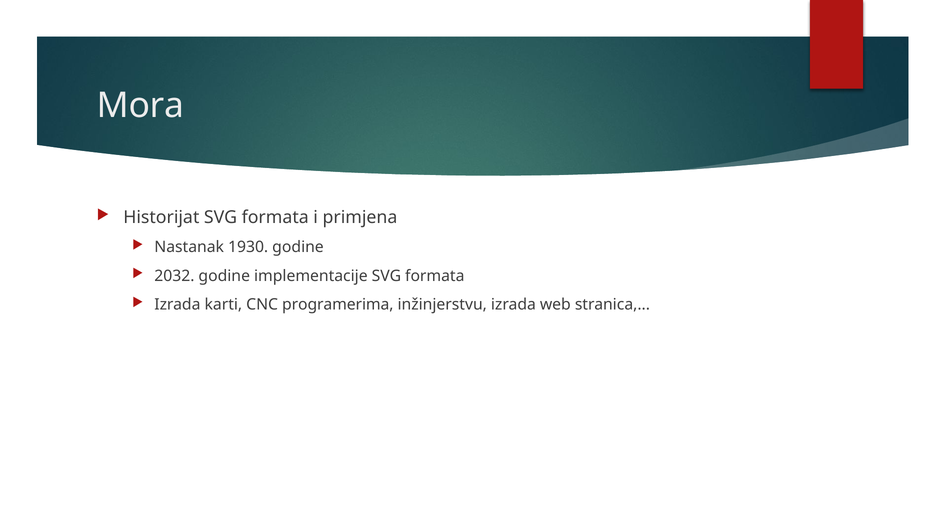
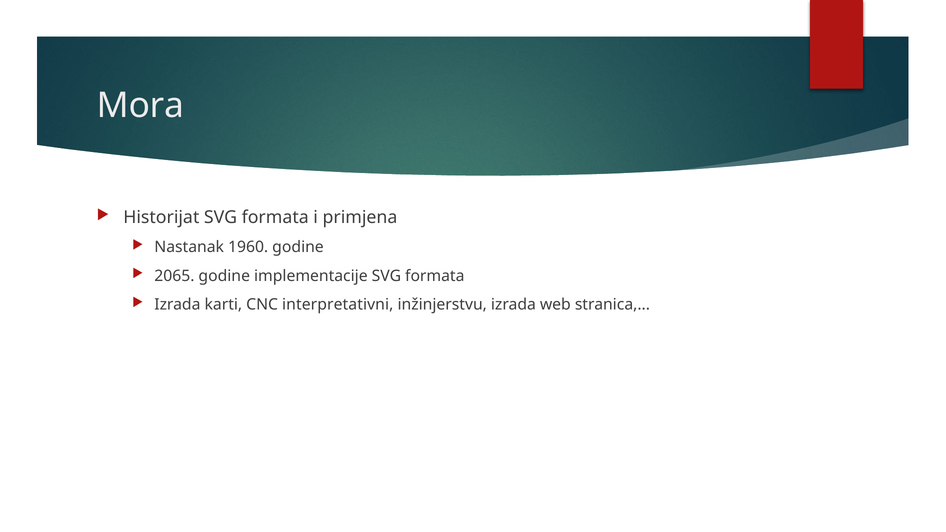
1930: 1930 -> 1960 (248, 247)
2032: 2032 -> 2065 (174, 276)
programerima: programerima -> interpretativni (338, 305)
